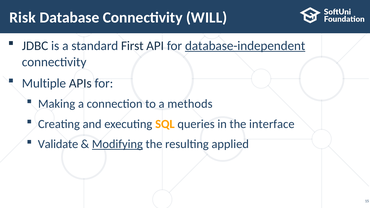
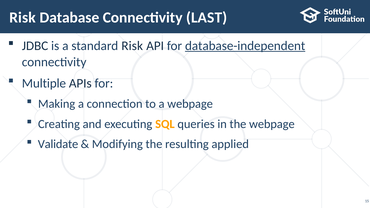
WILL: WILL -> LAST (207, 18)
standard First: First -> Risk (132, 46)
a methods: methods -> webpage (190, 104)
the interface: interface -> webpage (272, 124)
Modifying underline: present -> none (117, 144)
